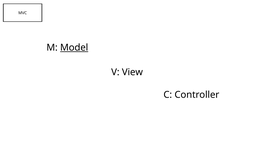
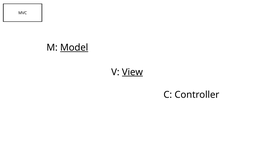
View underline: none -> present (132, 72)
